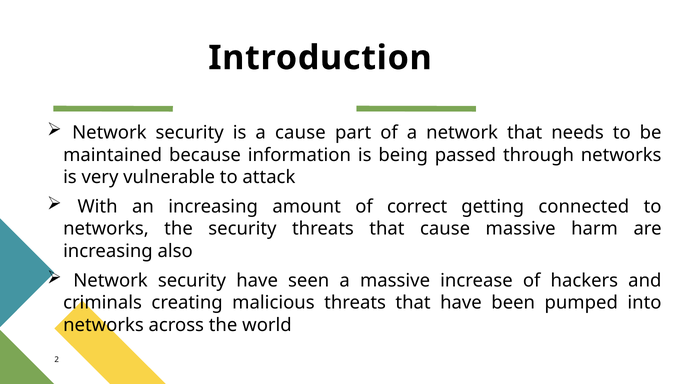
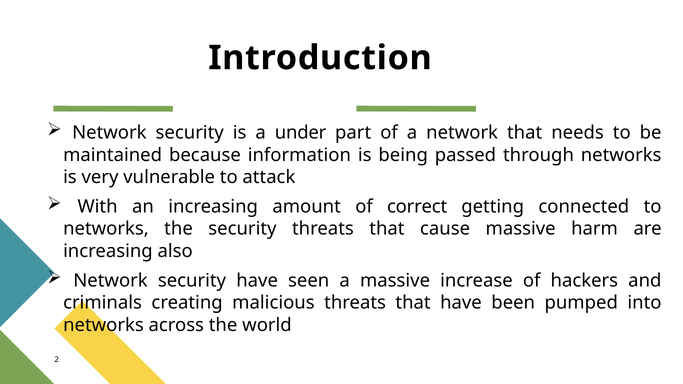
a cause: cause -> under (301, 133)
